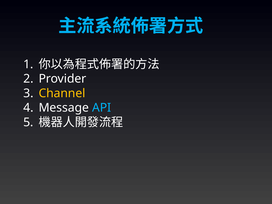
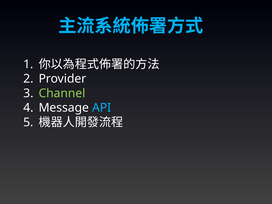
Channel colour: yellow -> light green (62, 93)
